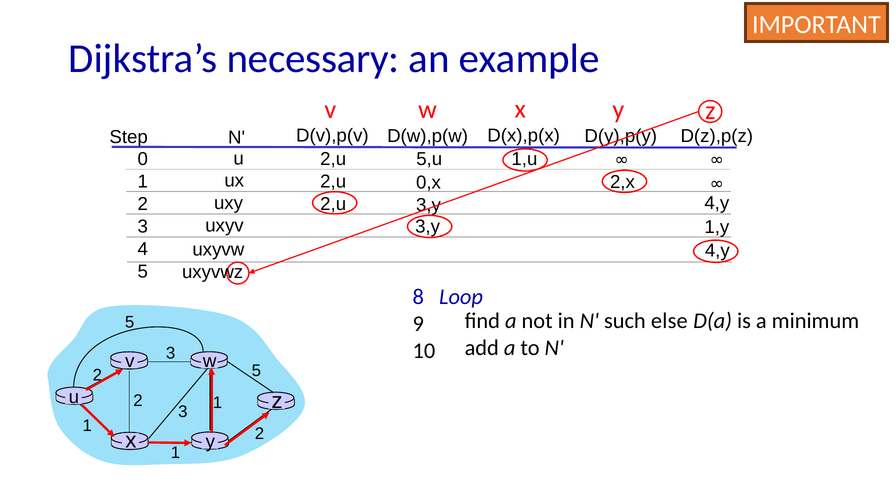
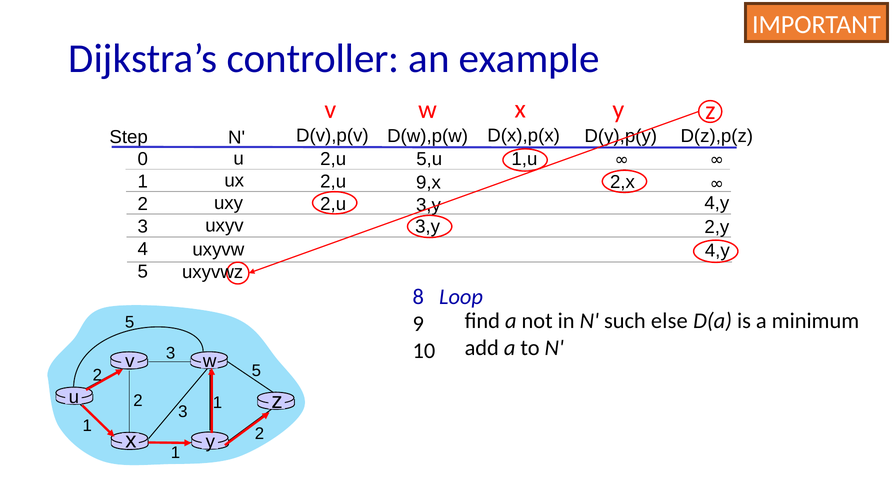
necessary: necessary -> controller (313, 59)
0,x: 0,x -> 9,x (428, 183)
1,y: 1,y -> 2,y (717, 227)
